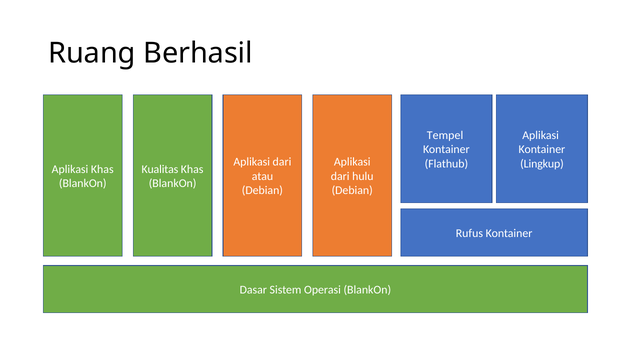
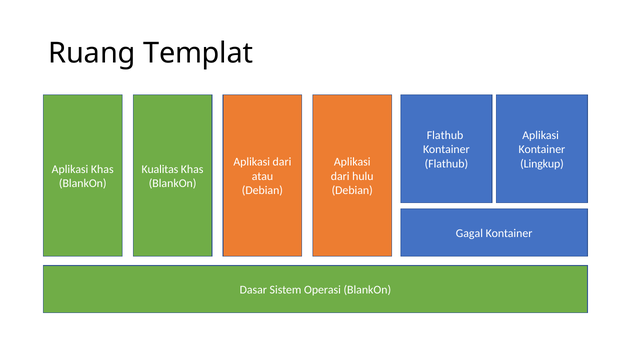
Berhasil: Berhasil -> Templat (198, 53)
Tempel: Tempel -> Flathub (445, 135)
Rufus: Rufus -> Gagal (469, 233)
